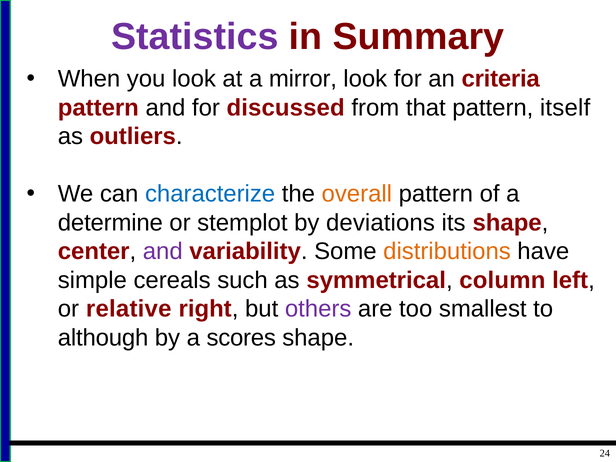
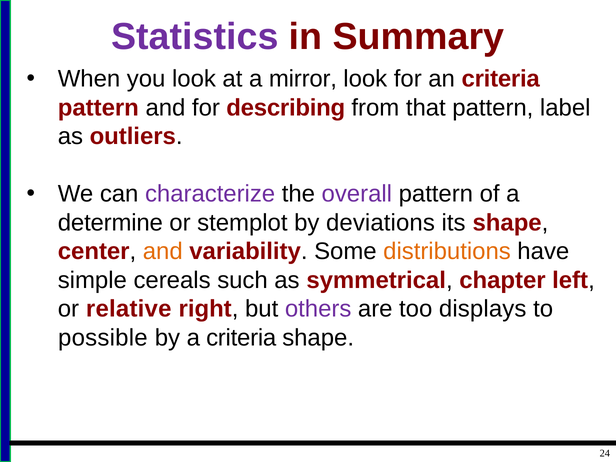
discussed: discussed -> describing (286, 108)
itself: itself -> label (565, 108)
characterize colour: blue -> purple (210, 194)
overall colour: orange -> purple (357, 194)
and colour: purple -> orange (163, 252)
column: column -> chapter (502, 280)
smallest: smallest -> displays (483, 309)
although: although -> possible (103, 338)
a scores: scores -> criteria (241, 338)
